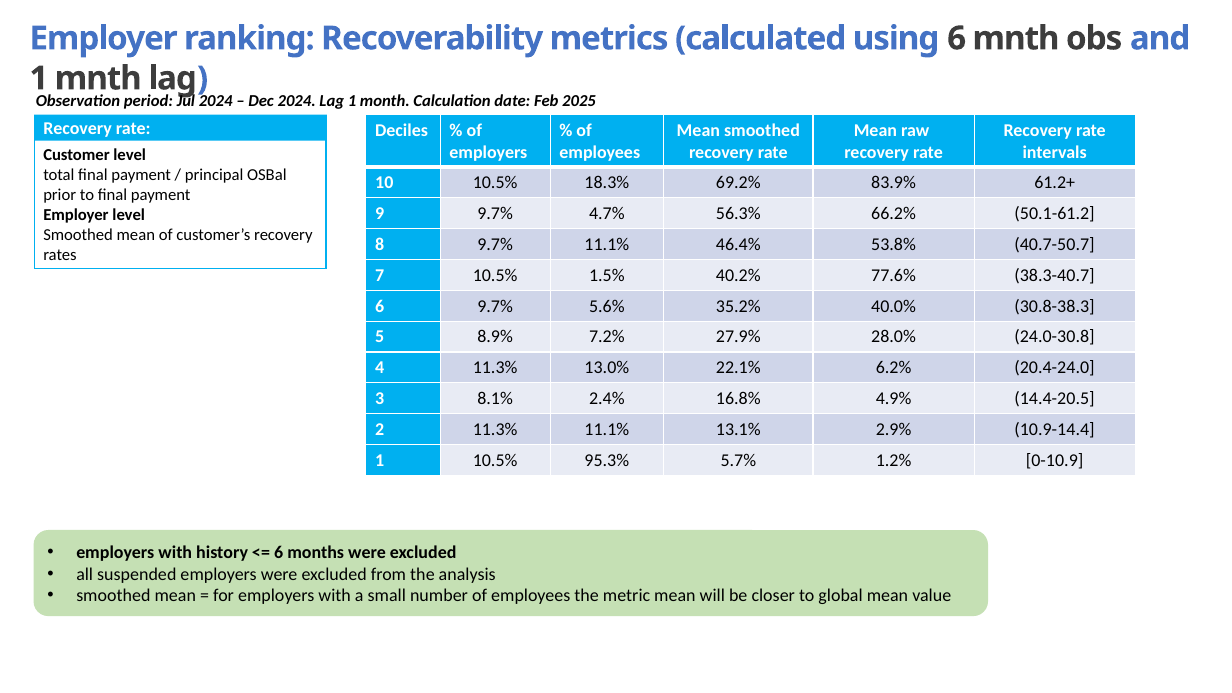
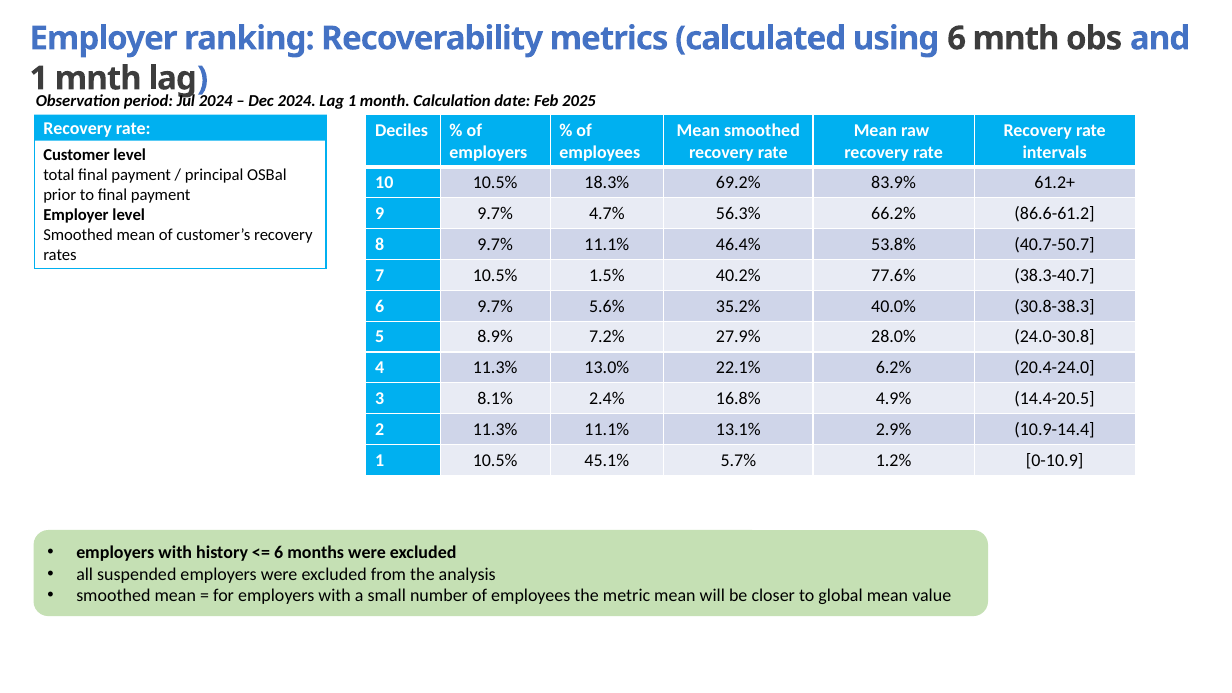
50.1-61.2: 50.1-61.2 -> 86.6-61.2 (1055, 214)
95.3%: 95.3% -> 45.1% (607, 460)
